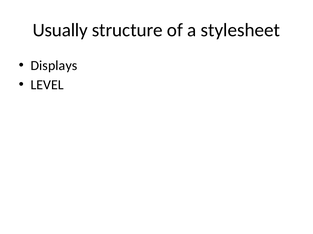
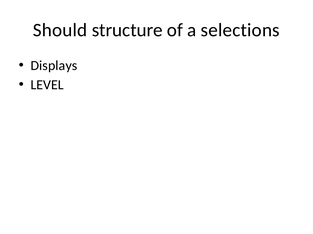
Usually: Usually -> Should (60, 30)
stylesheet: stylesheet -> selections (240, 30)
